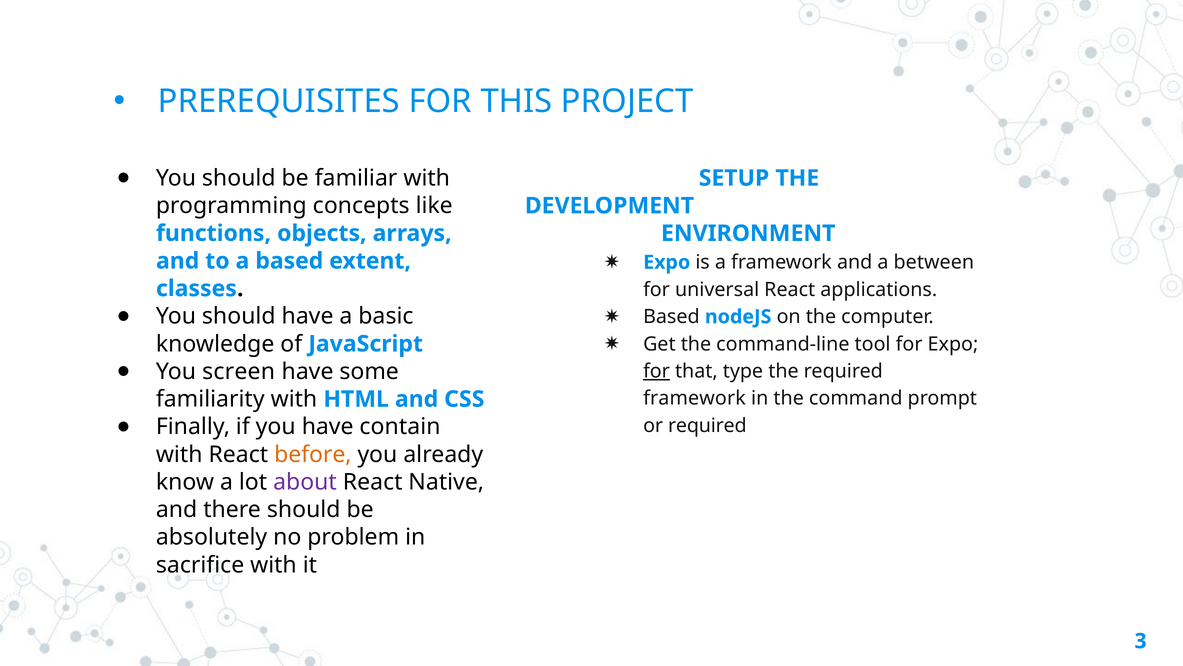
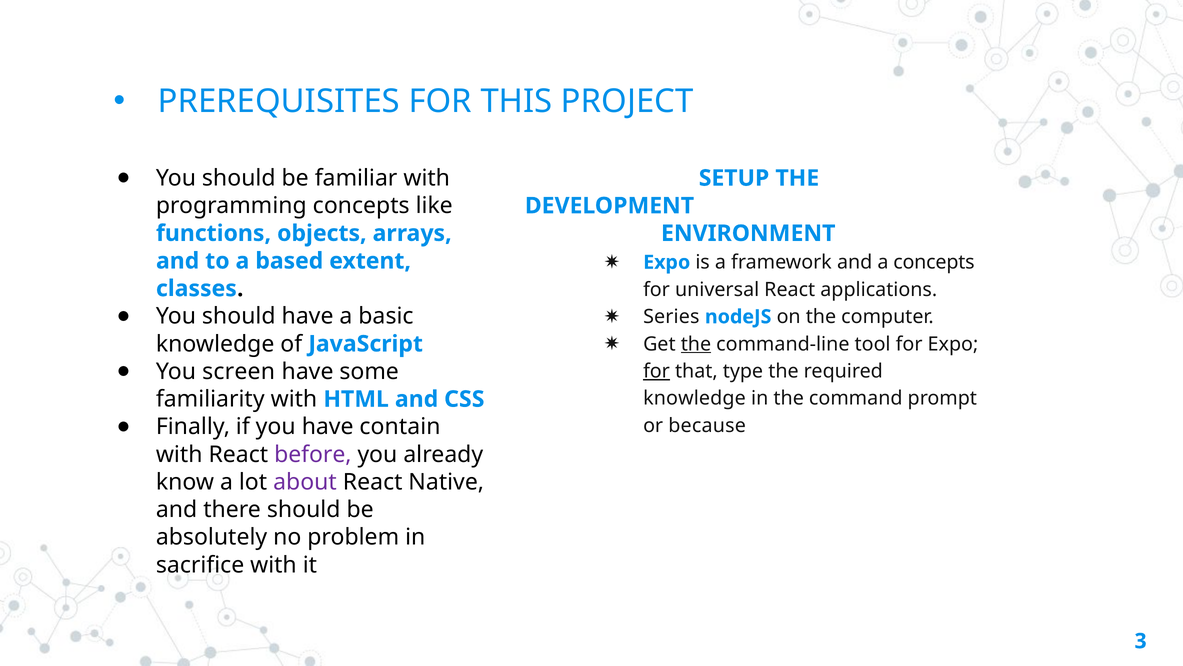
a between: between -> concepts (934, 262)
Based: Based -> Series (671, 317)
the underline: none -> present (696, 344)
framework: framework -> knowledge (694, 398)
or required: required -> because (707, 425)
before colour: orange -> purple (313, 454)
